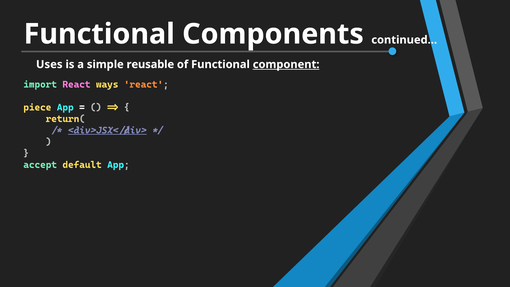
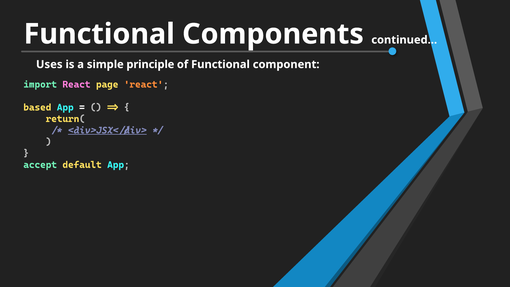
reusable: reusable -> principle (150, 64)
component underline: present -> none (286, 64)
ways: ways -> page (107, 84)
piece: piece -> based (37, 107)
